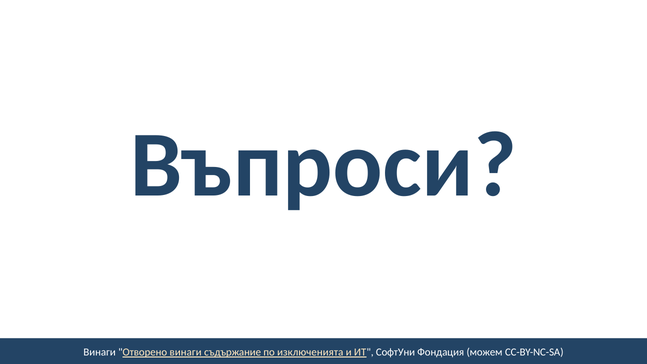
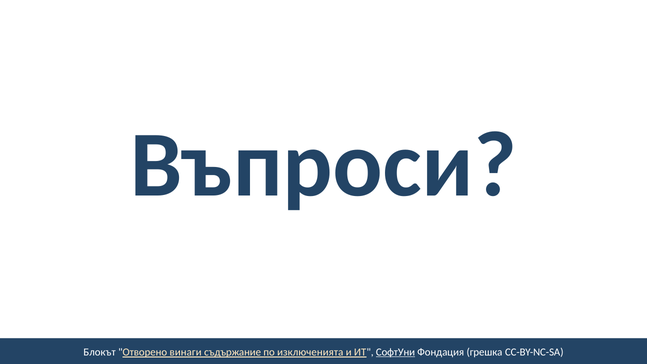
Винаги: Винаги -> Блокът (100, 352)
СофтУни underline: none -> present (395, 352)
можем: можем -> грешка (484, 352)
